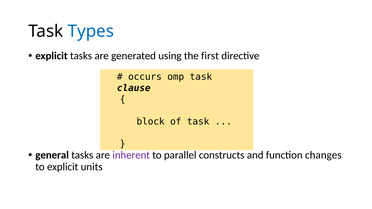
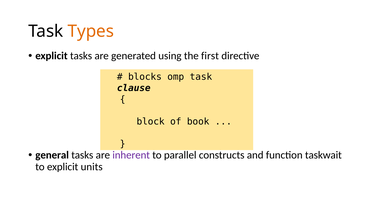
Types colour: blue -> orange (91, 31)
occurs: occurs -> blocks (145, 77)
of task: task -> book (198, 122)
changes: changes -> taskwait (323, 155)
